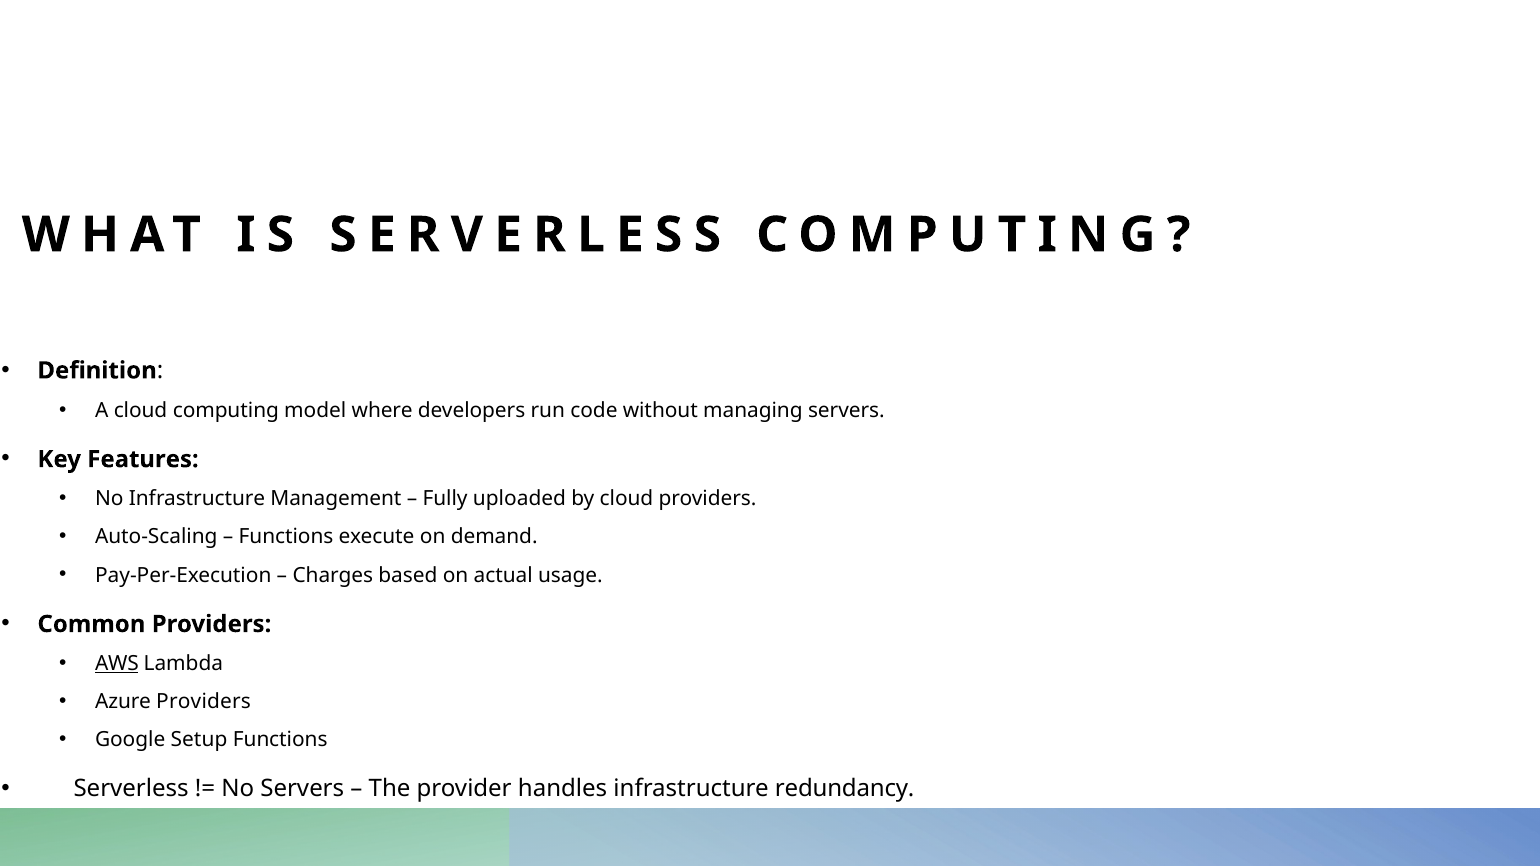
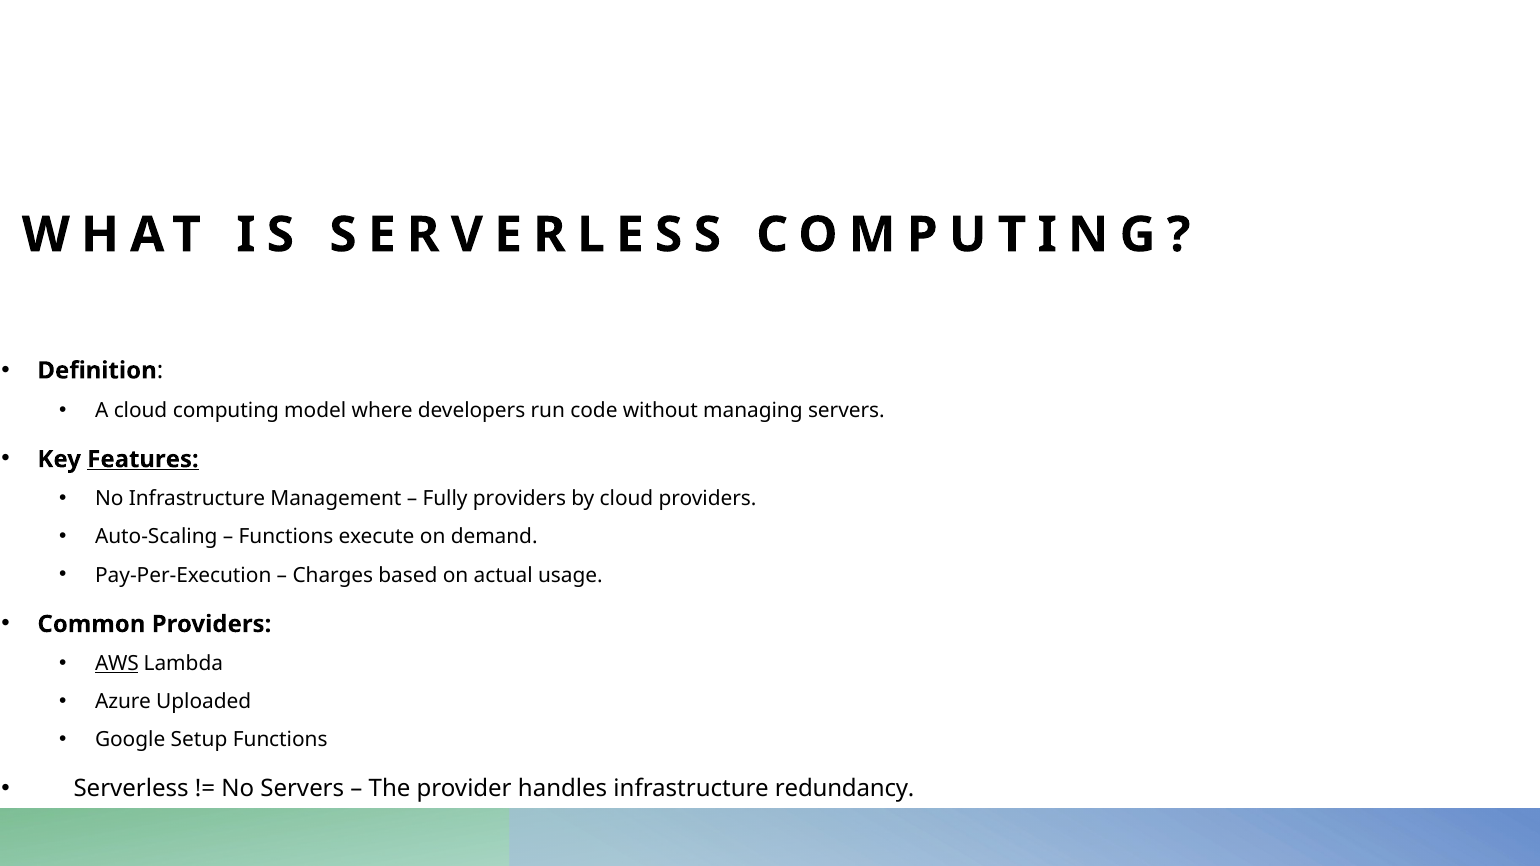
Features underline: none -> present (143, 459)
Fully uploaded: uploaded -> providers (519, 499)
Azure Providers: Providers -> Uploaded (204, 702)
